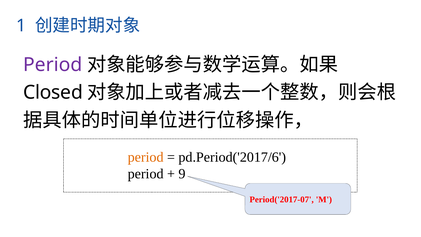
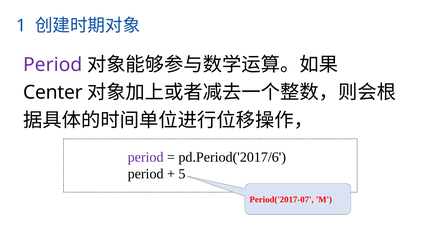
Closed: Closed -> Center (53, 92)
period colour: orange -> purple (146, 157)
9: 9 -> 5 (182, 174)
